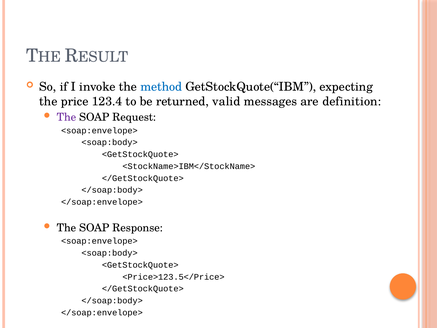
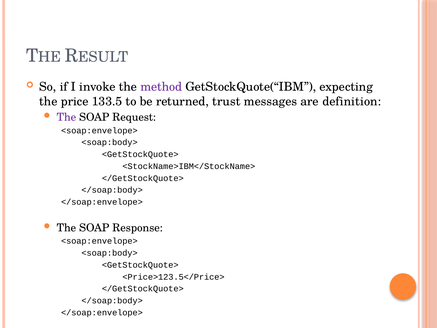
method colour: blue -> purple (161, 87)
123.4: 123.4 -> 133.5 (107, 101)
valid: valid -> trust (226, 101)
